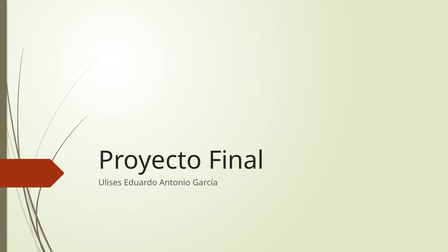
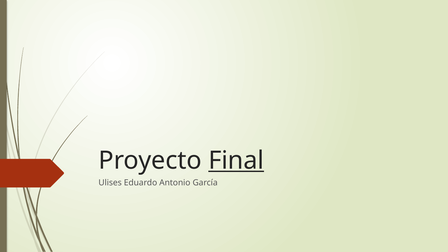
Final underline: none -> present (236, 161)
